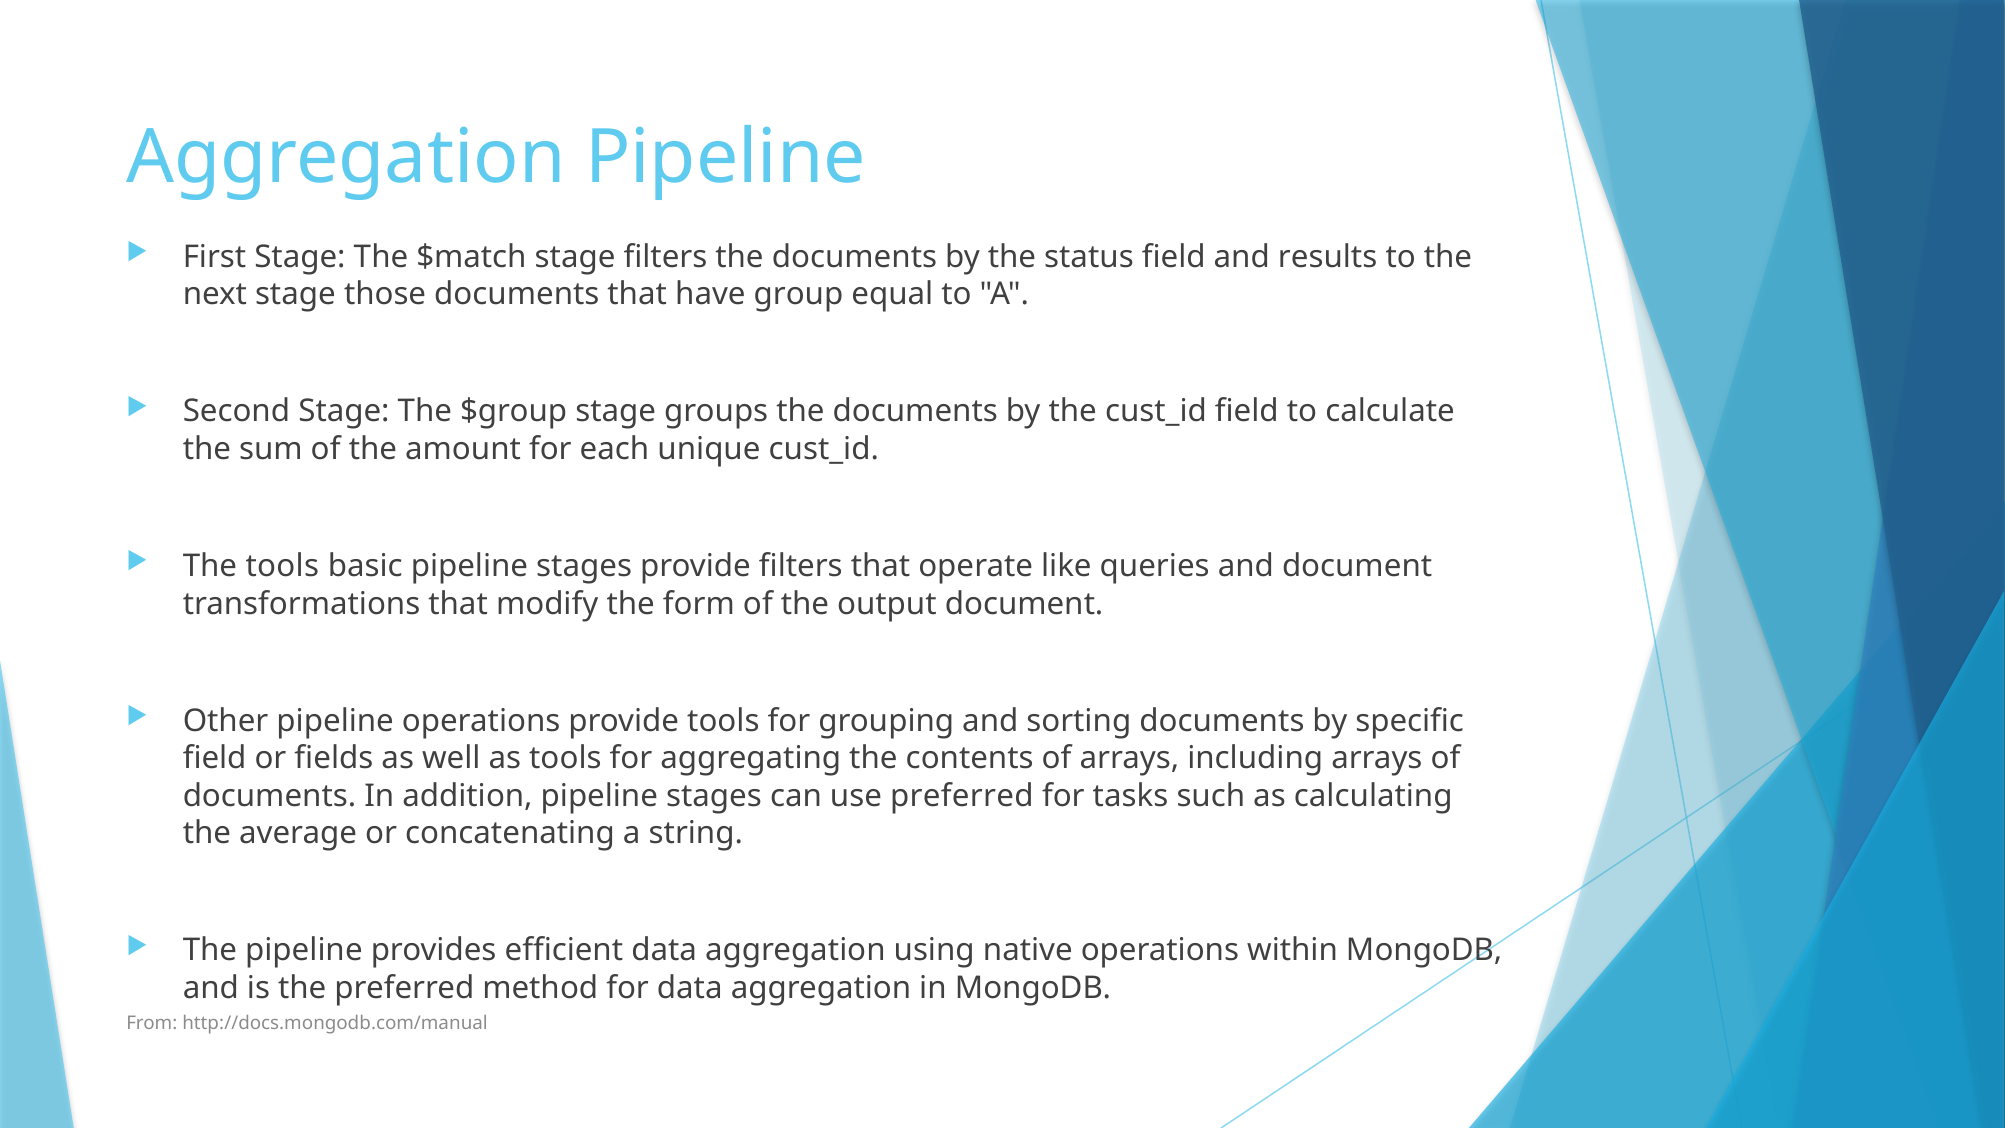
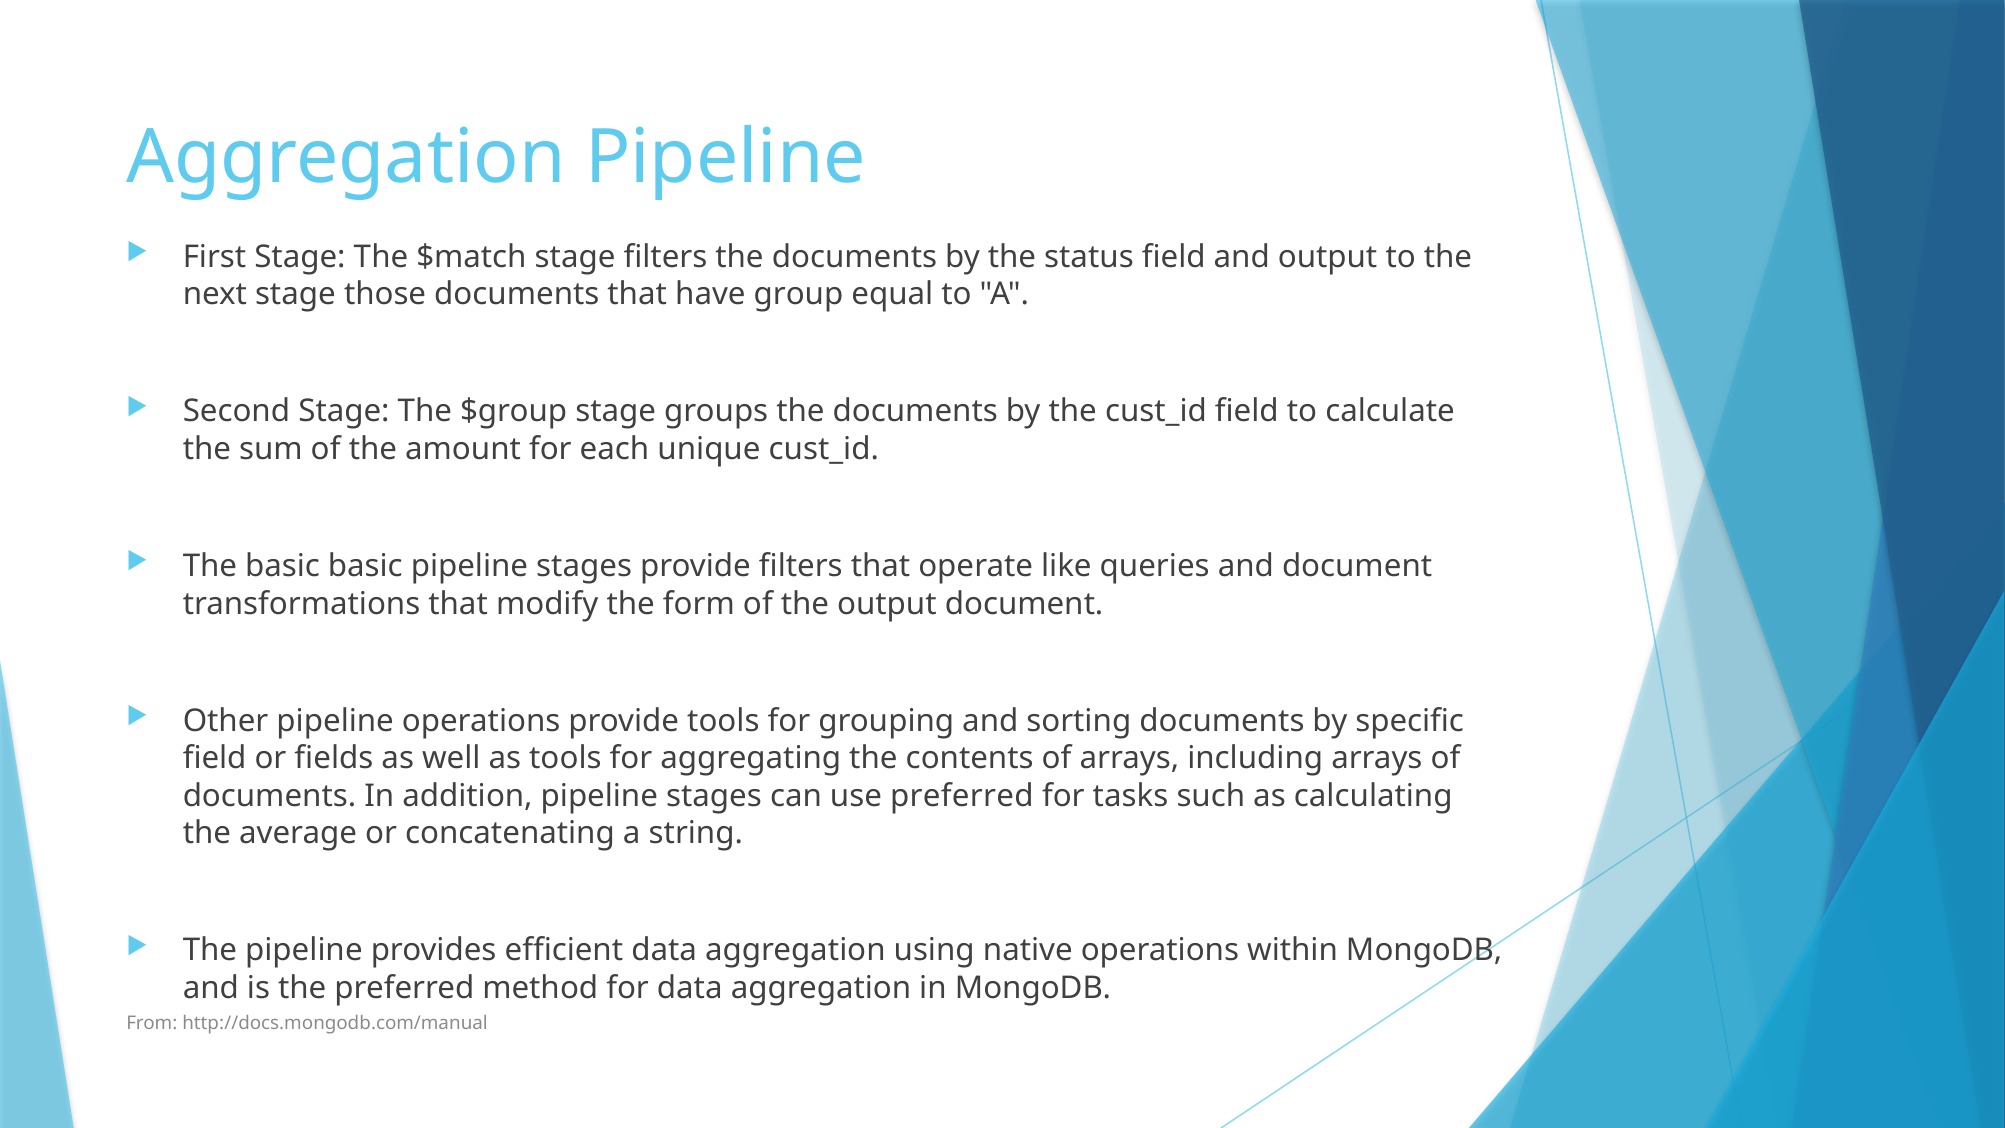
and results: results -> output (1328, 257)
The tools: tools -> basic (283, 566)
